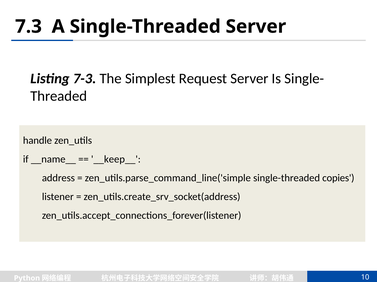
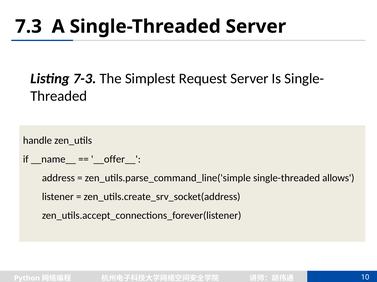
__keep__: __keep__ -> __offer__ (116, 160)
copies: copies -> allows (338, 178)
